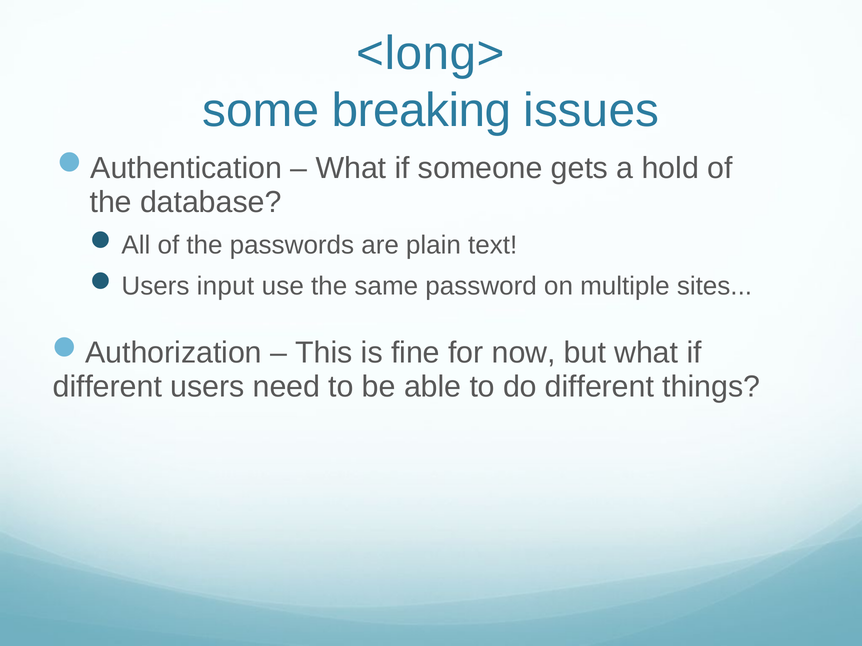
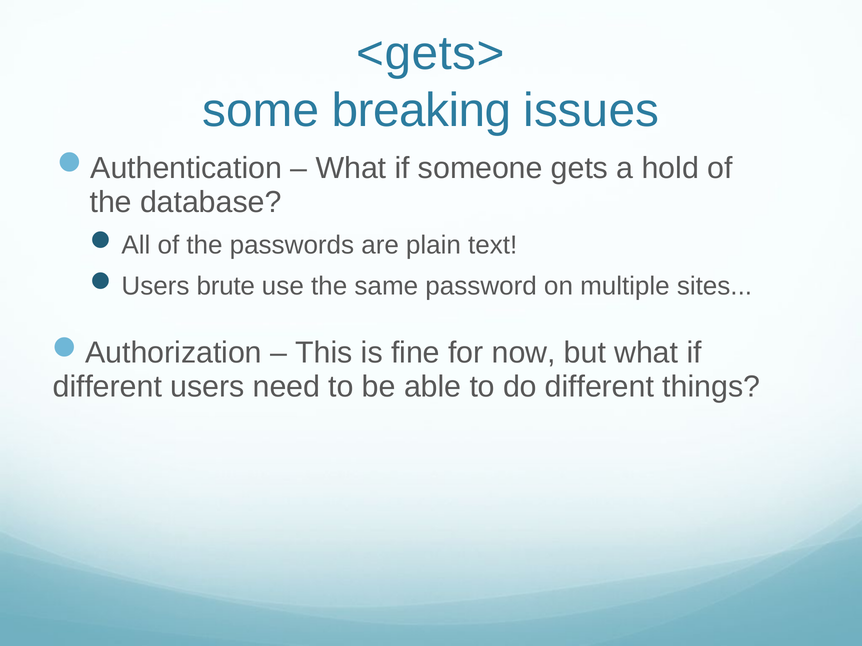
<long>: <long> -> <gets> (431, 53)
input: input -> brute (226, 286)
